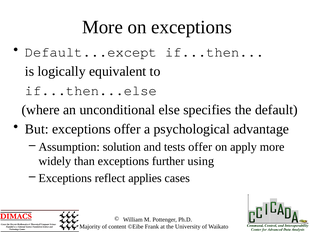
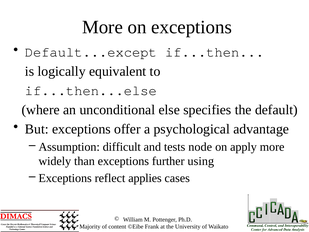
solution: solution -> difficult (122, 147)
tests offer: offer -> node (200, 147)
